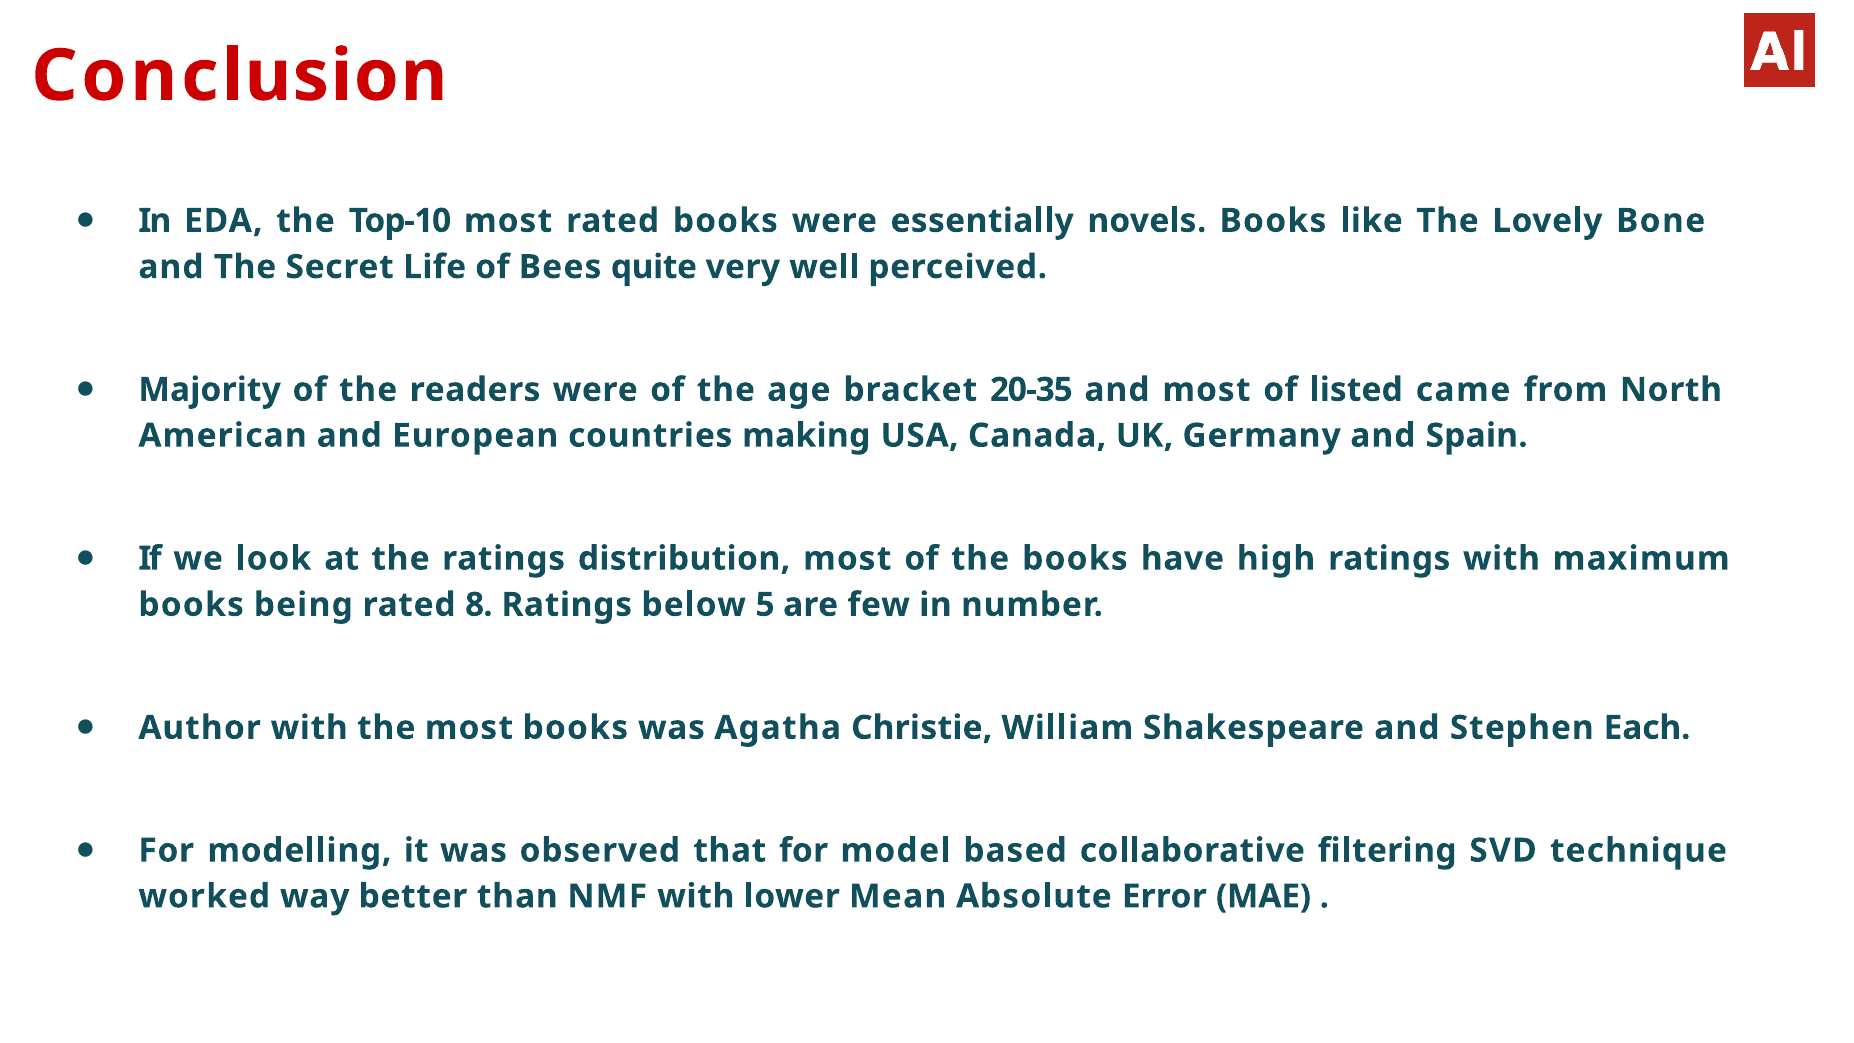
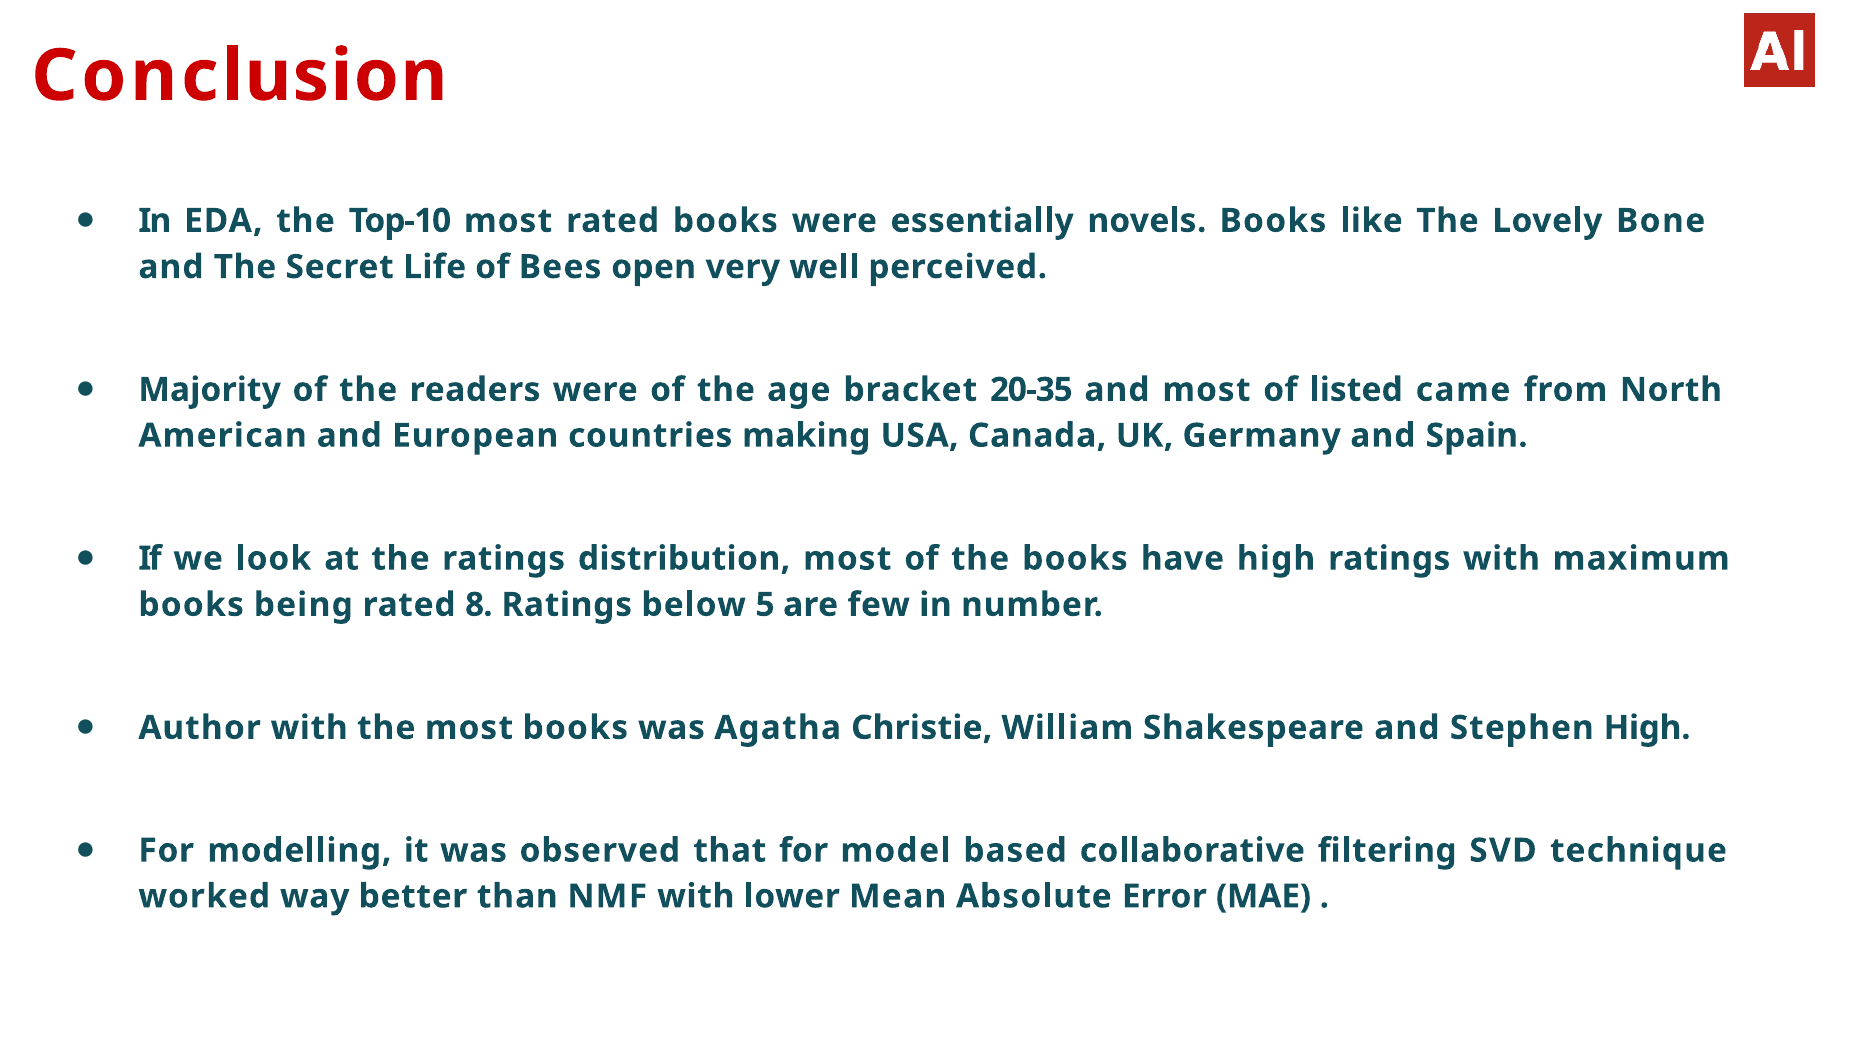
quite: quite -> open (654, 267)
Stephen Each: Each -> High (1647, 728)
